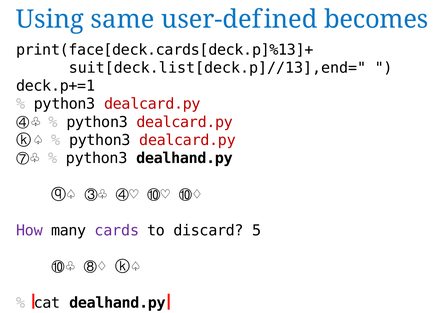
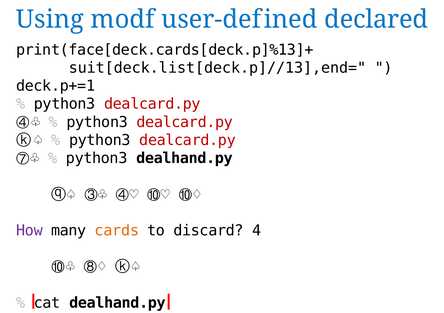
same: same -> modf (123, 19)
becomes: becomes -> declared (376, 19)
cards colour: purple -> orange (117, 230)
5: 5 -> 4 (257, 230)
